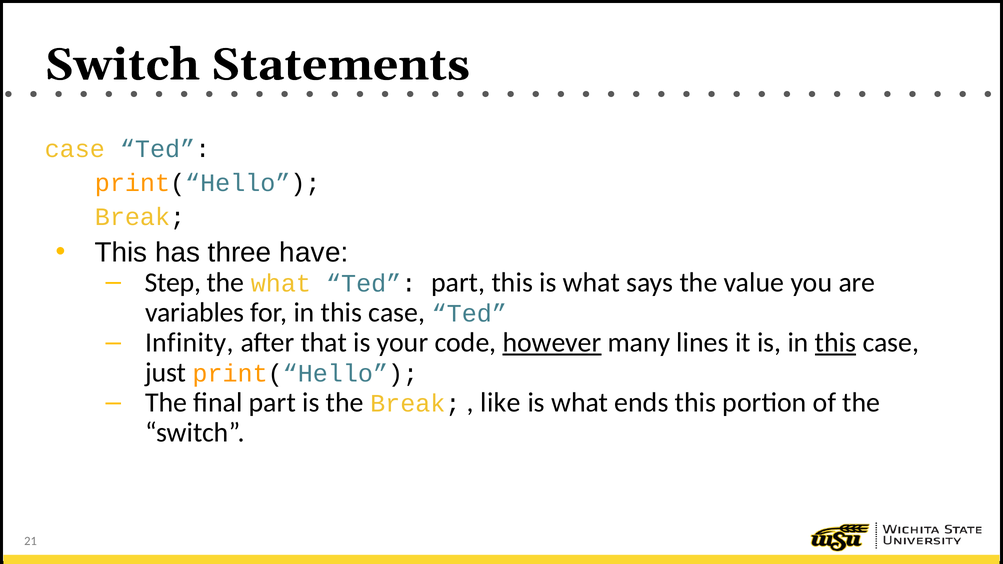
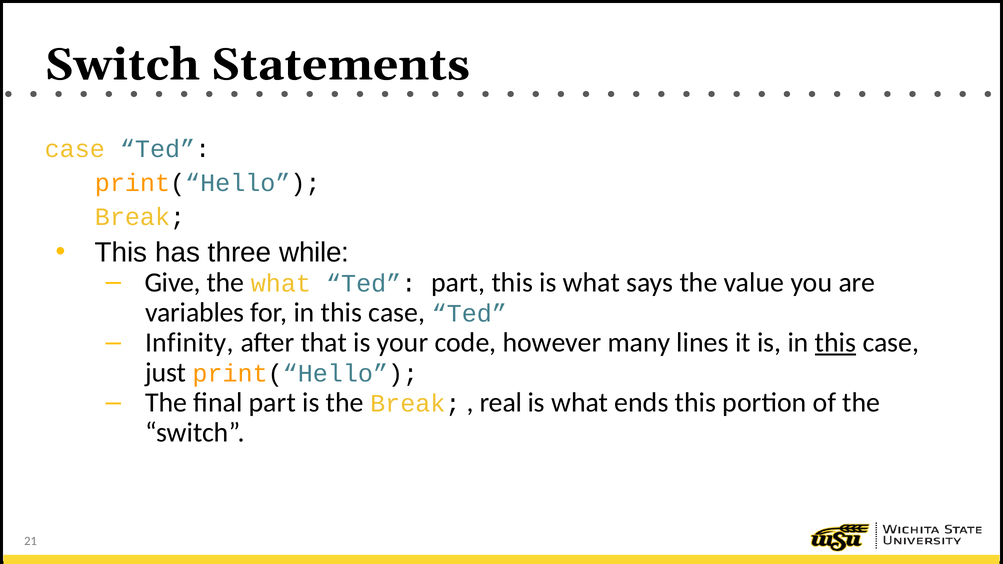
have: have -> while (314, 252)
Step: Step -> Give (173, 282)
however underline: present -> none (552, 343)
like: like -> real (501, 403)
